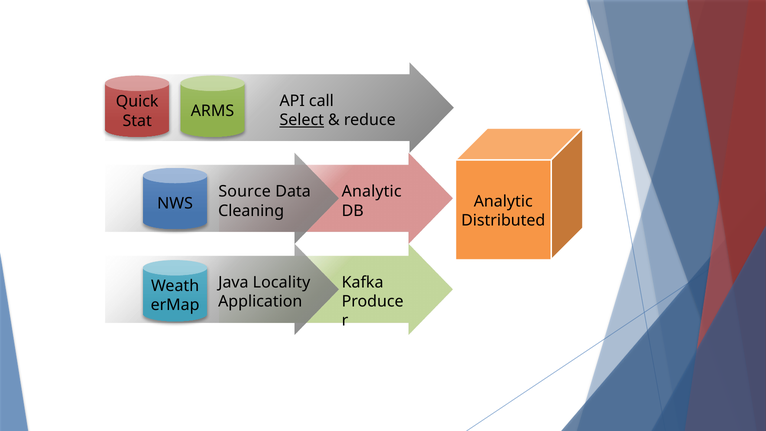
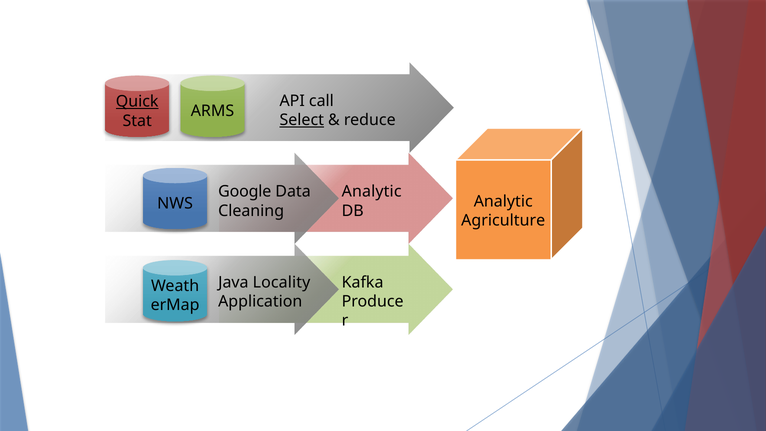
Quick underline: none -> present (137, 102)
Source: Source -> Google (245, 192)
Distributed: Distributed -> Agriculture (503, 221)
